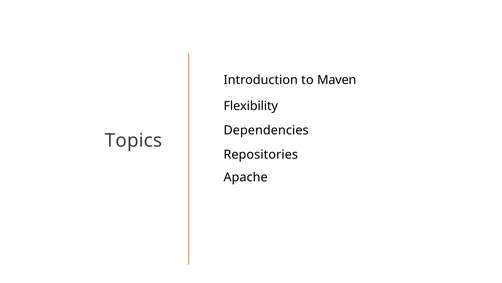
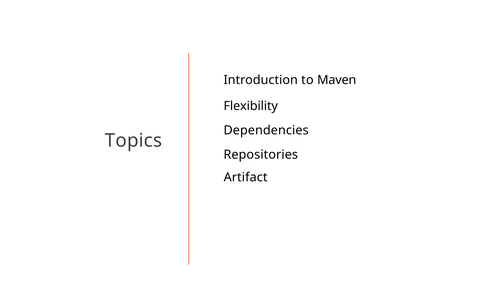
Apache: Apache -> Artifact (246, 177)
